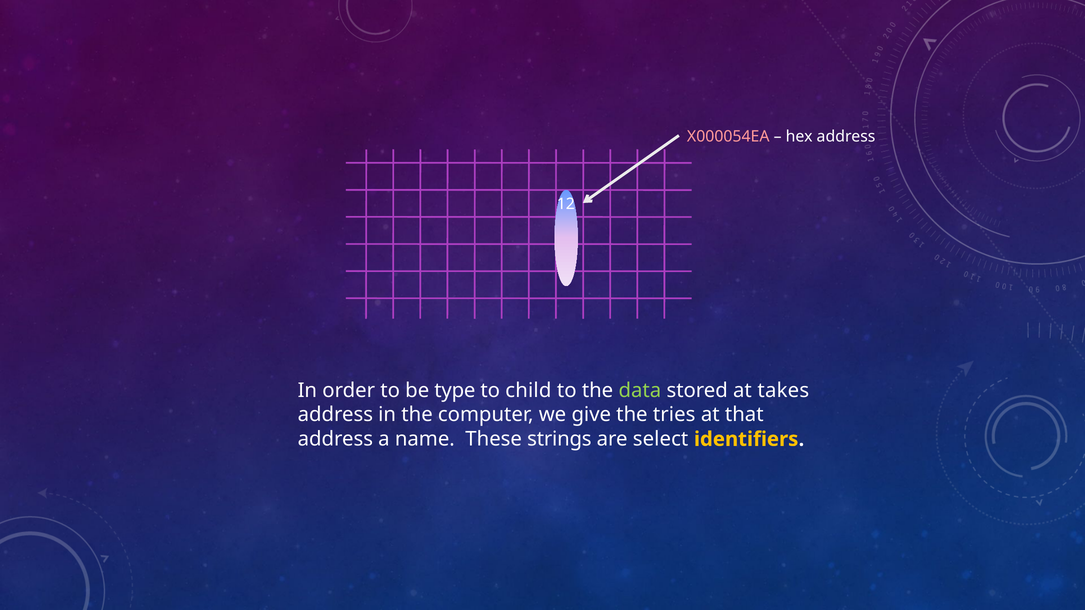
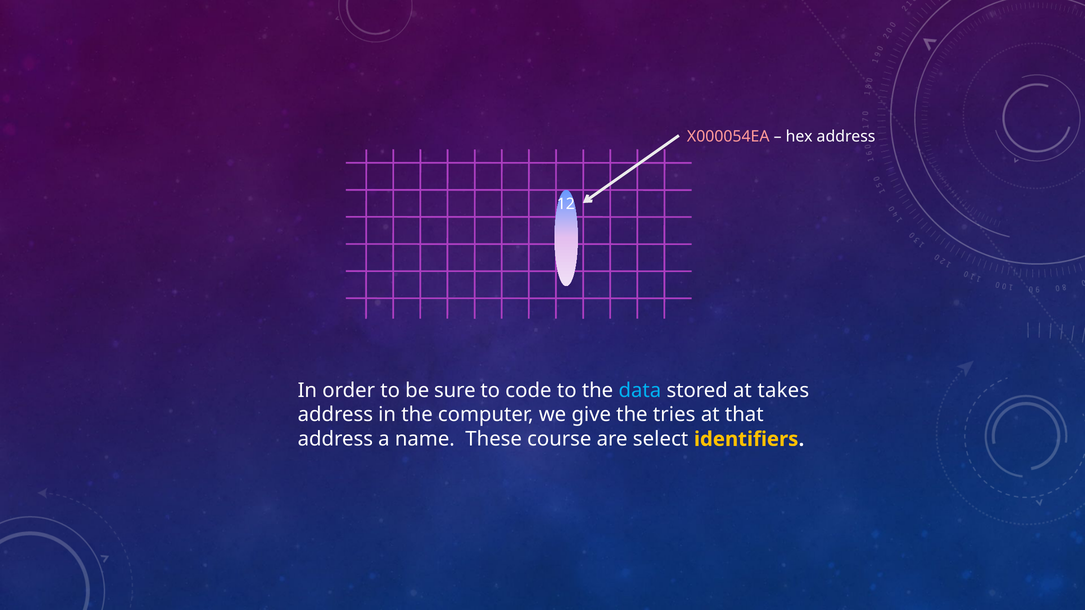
type: type -> sure (455, 391)
child: child -> code (528, 391)
data colour: light green -> light blue (640, 391)
strings: strings -> course (559, 439)
